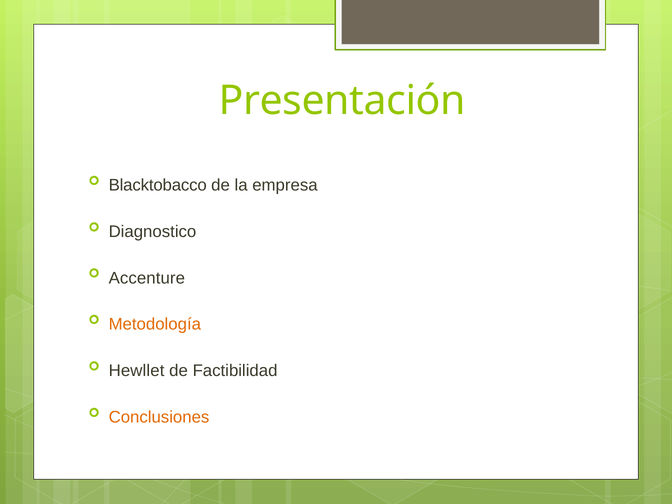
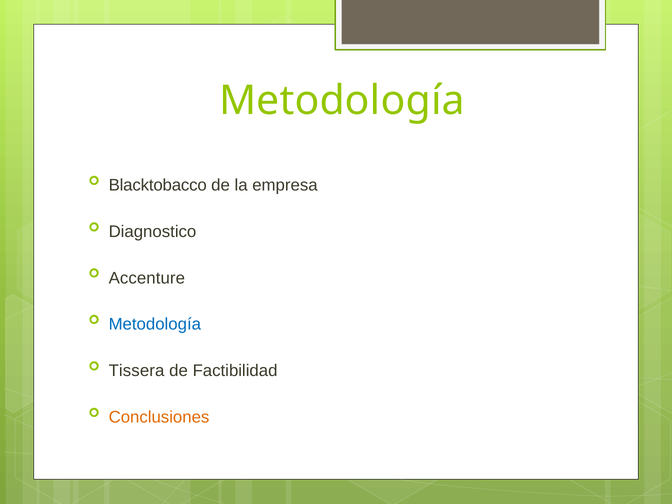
Presentación: Presentación -> Metodología (342, 101)
Metodología colour: orange -> blue (155, 324)
Hewllet: Hewllet -> Tissera (137, 371)
